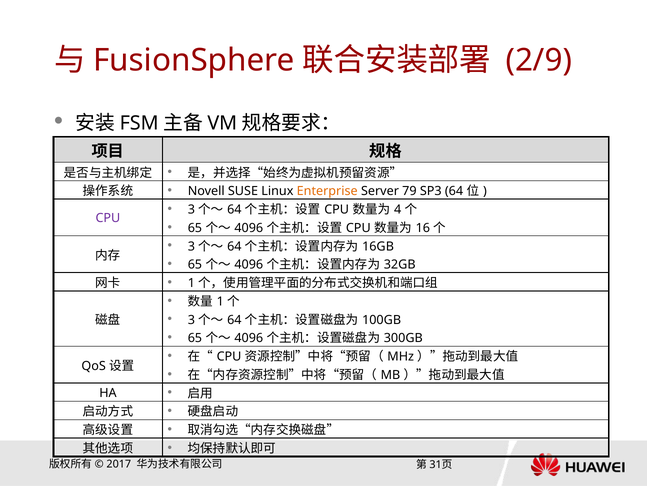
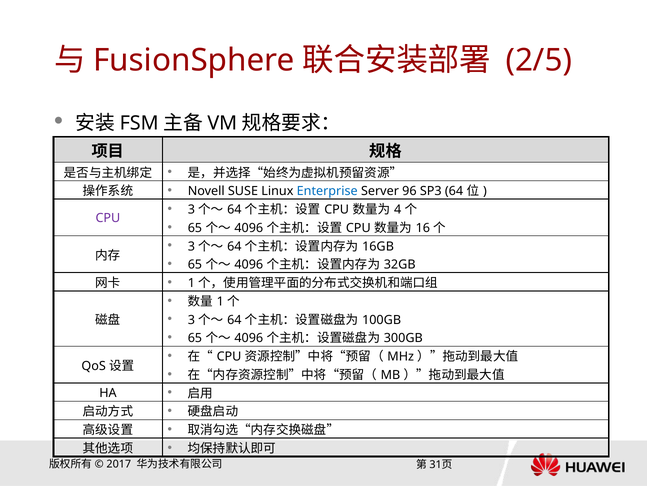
2/9: 2/9 -> 2/5 (539, 60)
Enterprise colour: orange -> blue (327, 191)
79: 79 -> 96 (409, 191)
